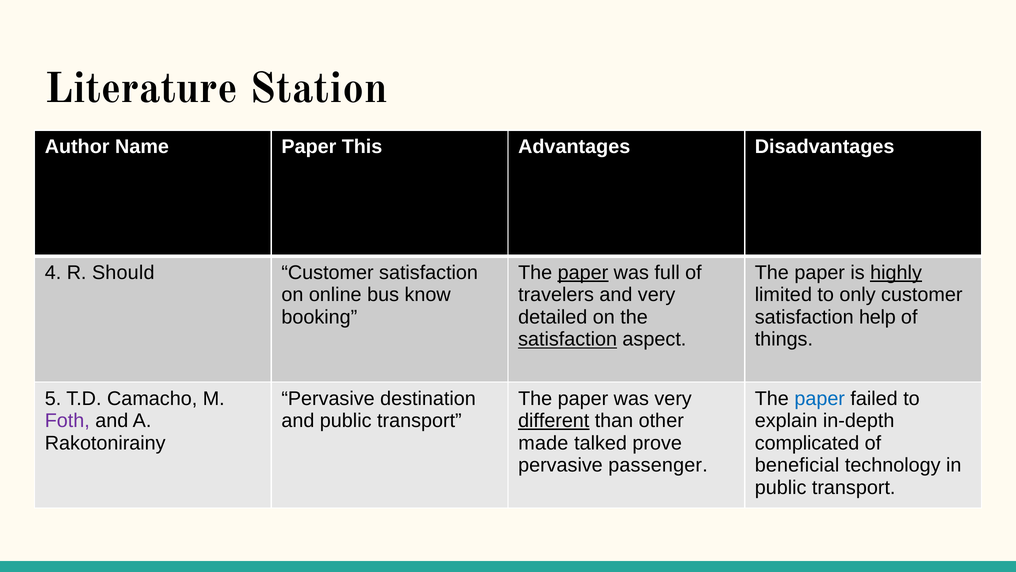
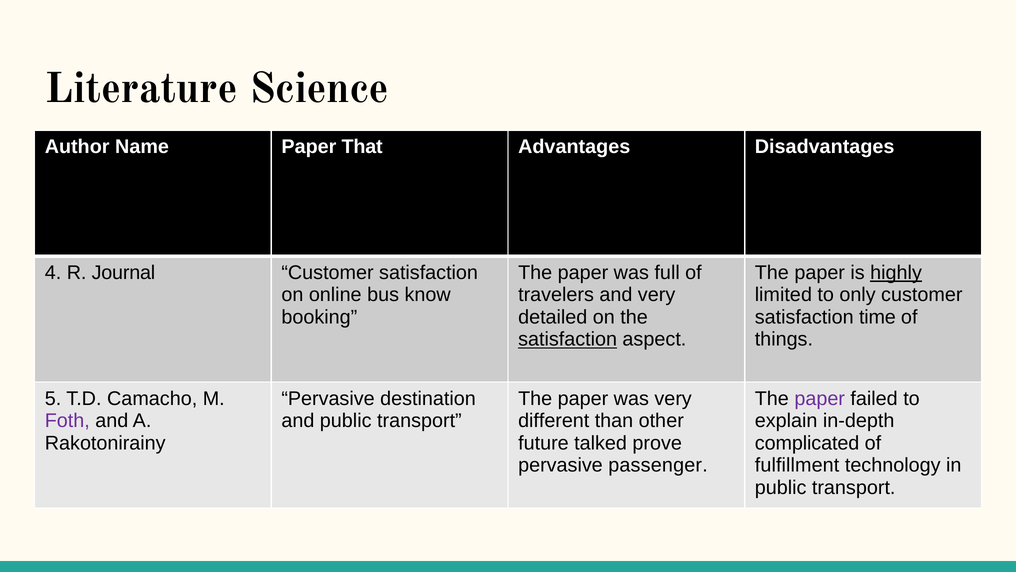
Station: Station -> Science (319, 88)
This: This -> That (362, 147)
Should: Should -> Journal (123, 272)
paper underline: present -> none (583, 272)
help: help -> time (877, 317)
paper colour: blue -> purple (820, 398)
different underline: present -> none (554, 420)
made: made -> future (543, 443)
beneficial: beneficial -> fulfillment (797, 465)
